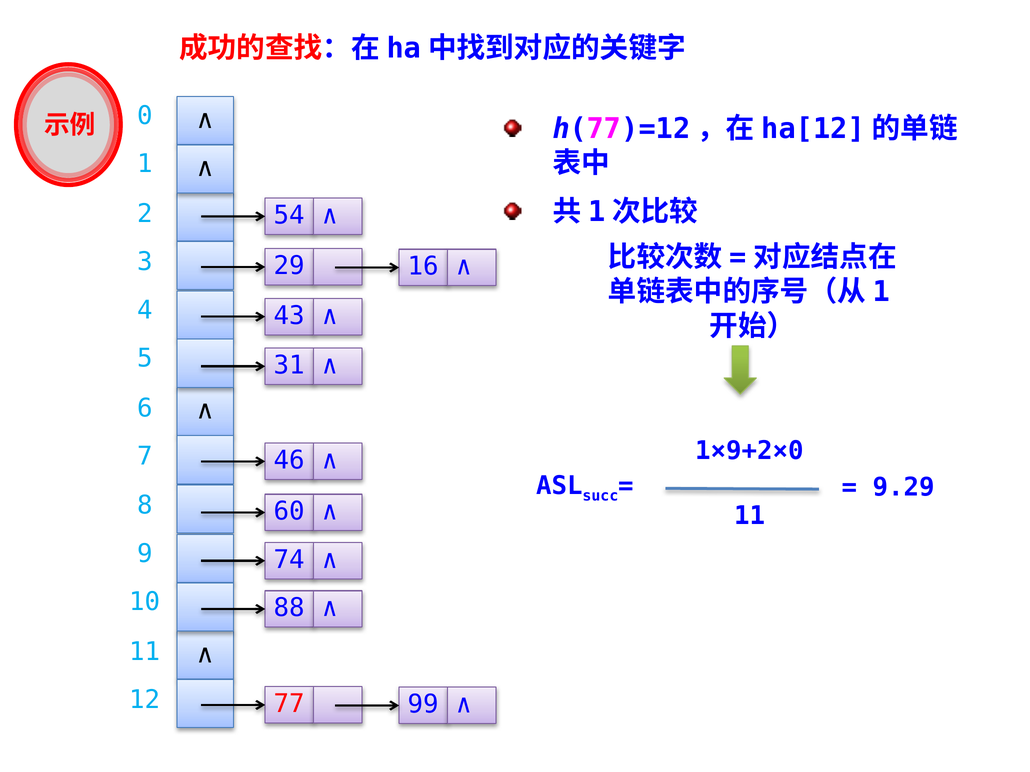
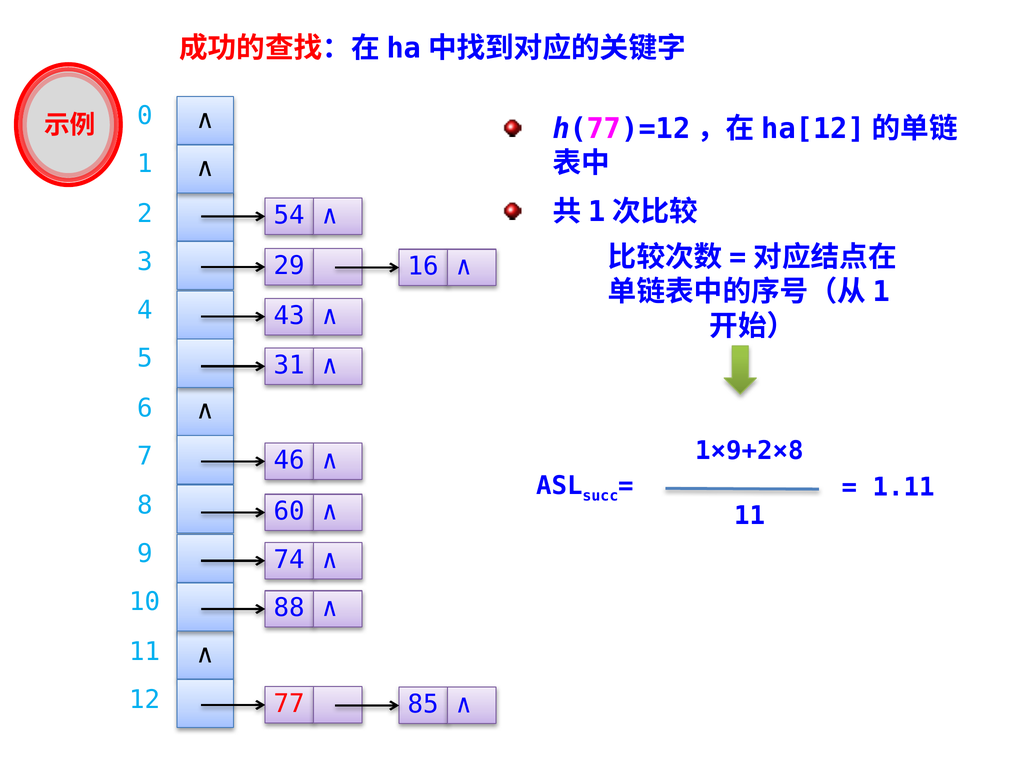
1×9+2×0: 1×9+2×0 -> 1×9+2×8 (750, 451)
9.29: 9.29 -> 1.11 (904, 488)
99: 99 -> 85 (423, 705)
